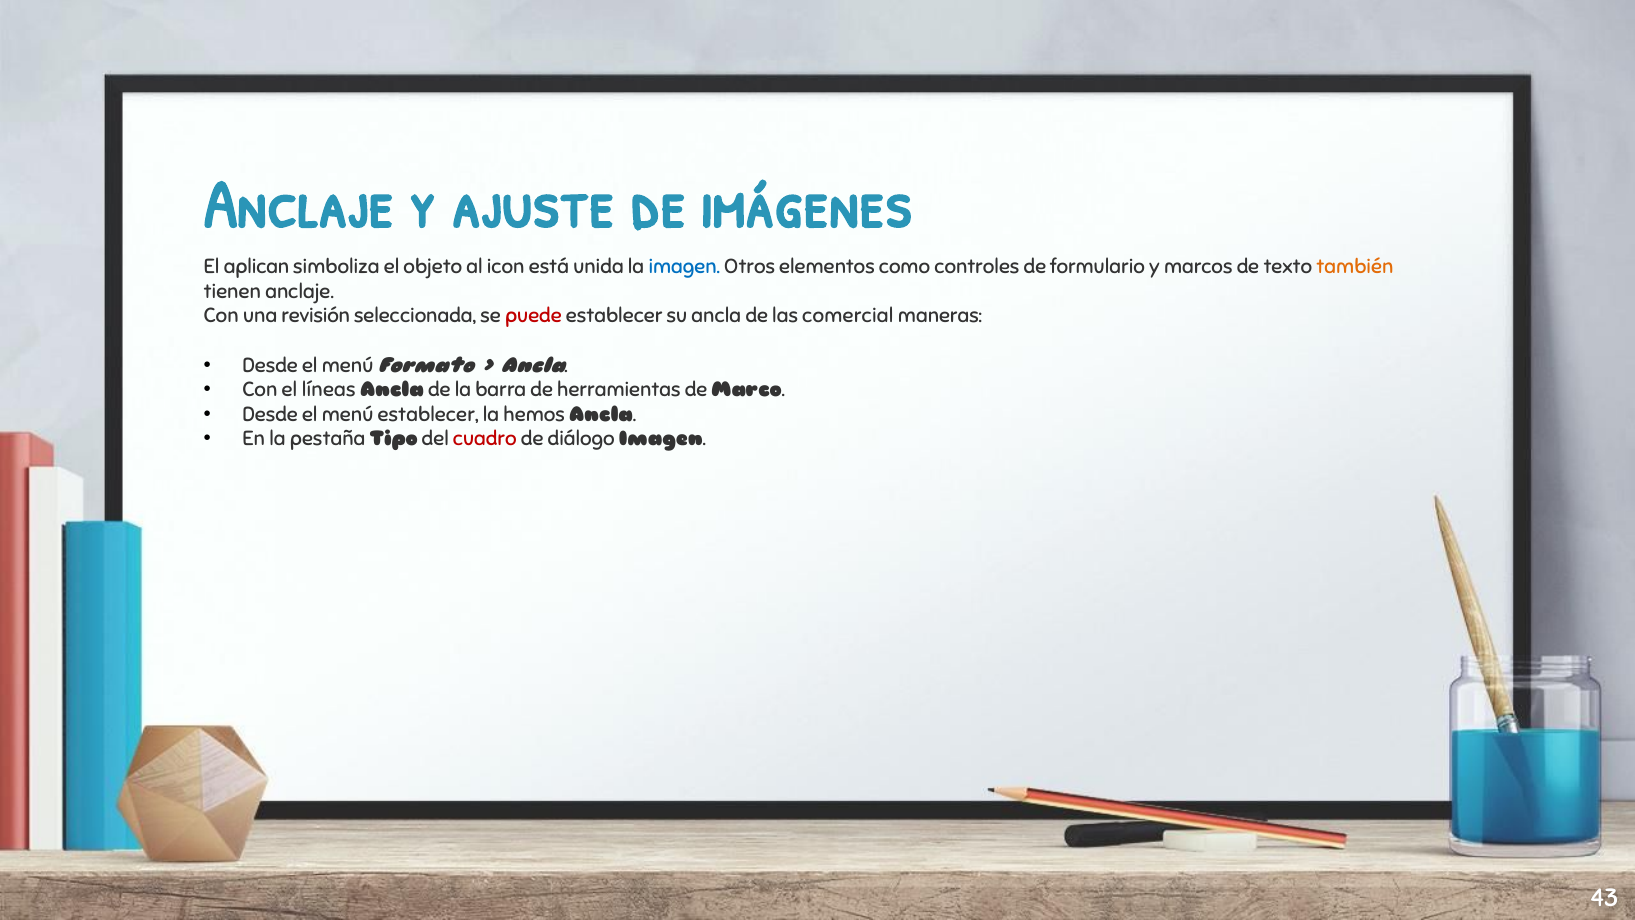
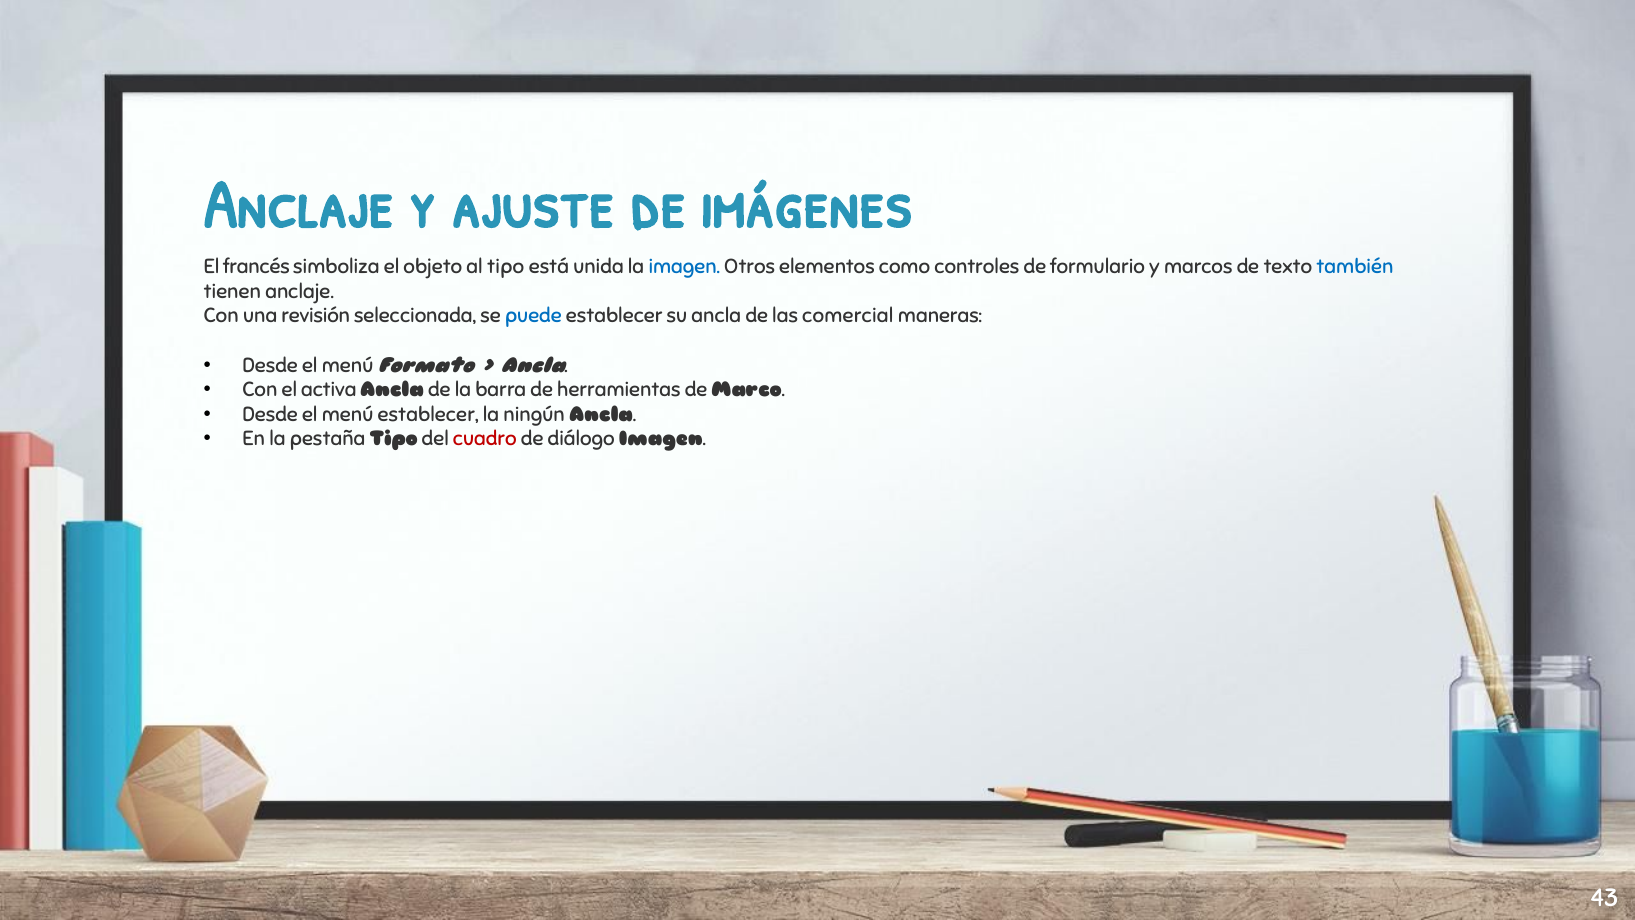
aplican: aplican -> francés (257, 267)
al icon: icon -> tipo (506, 267)
también colour: orange -> blue (1355, 267)
puede colour: red -> blue (533, 316)
líneas: líneas -> activa (329, 390)
hemos: hemos -> ningún (534, 414)
